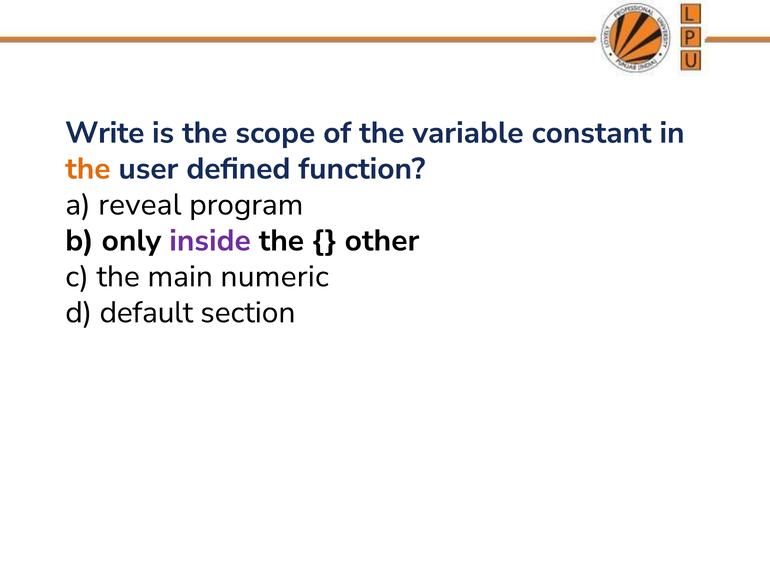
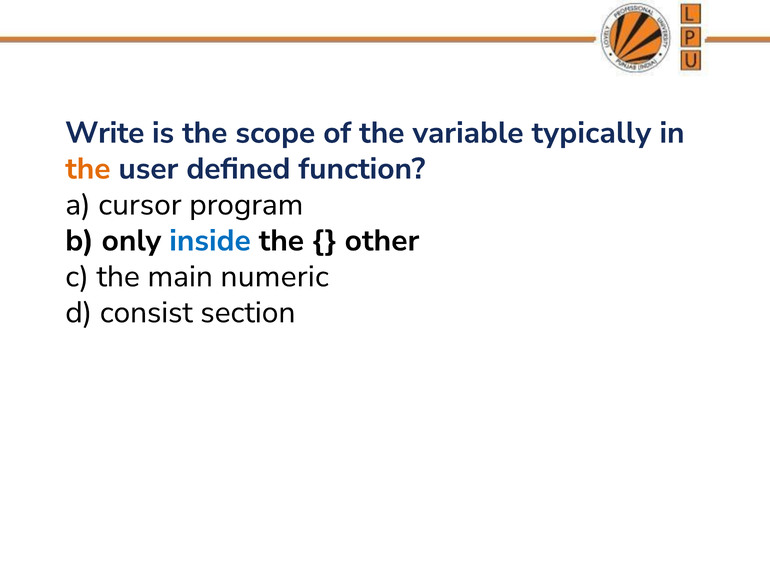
constant: constant -> typically (591, 133)
reveal: reveal -> cursor (140, 205)
inside colour: purple -> blue (210, 241)
default: default -> consist (146, 313)
